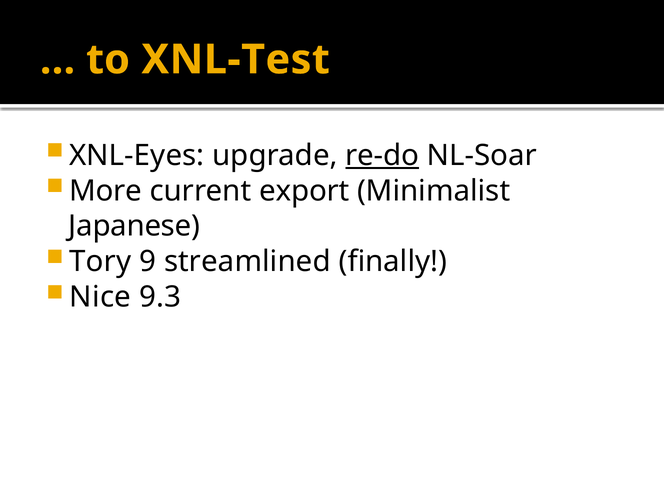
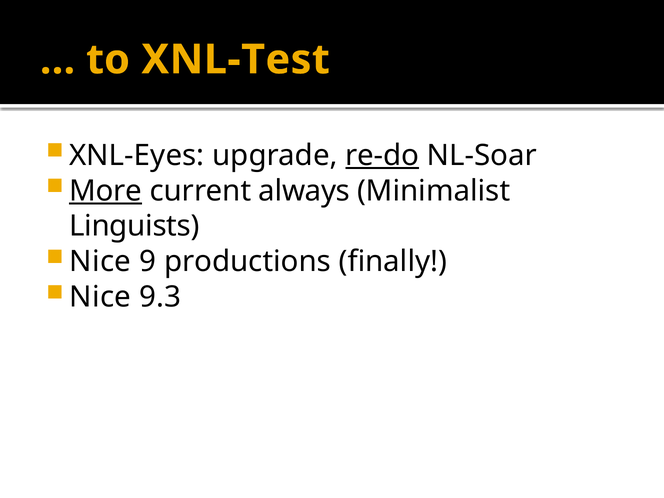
More underline: none -> present (106, 191)
export: export -> always (304, 191)
Japanese: Japanese -> Linguists (134, 226)
Tory: Tory -> Nice (100, 262)
streamlined: streamlined -> productions (247, 262)
